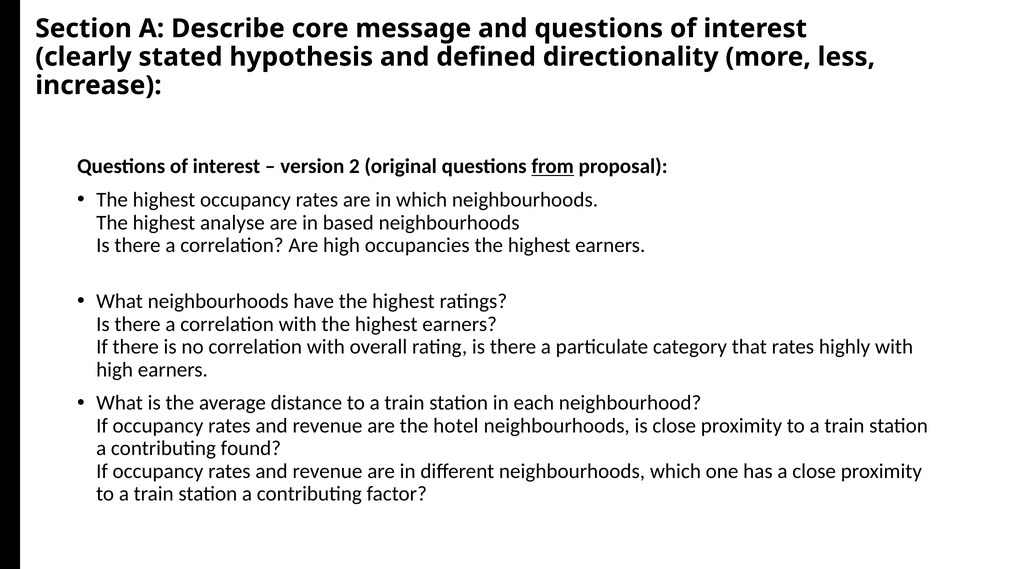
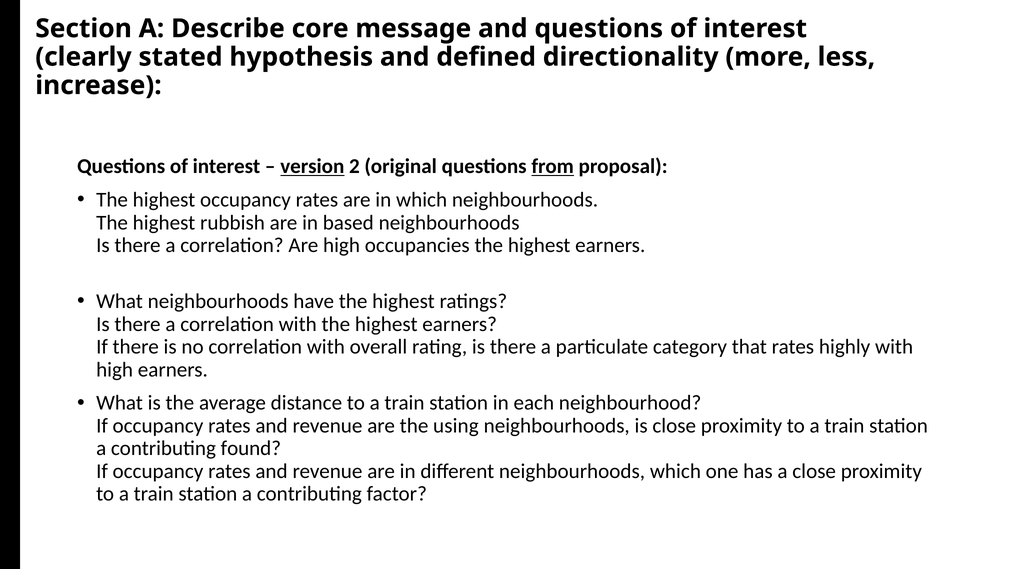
version underline: none -> present (312, 167)
analyse: analyse -> rubbish (232, 223)
hotel: hotel -> using (456, 426)
